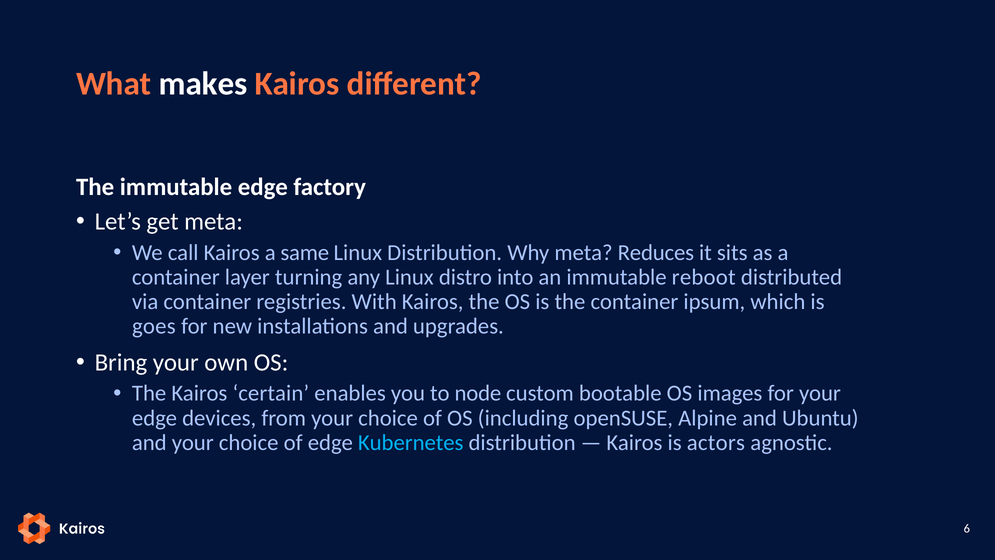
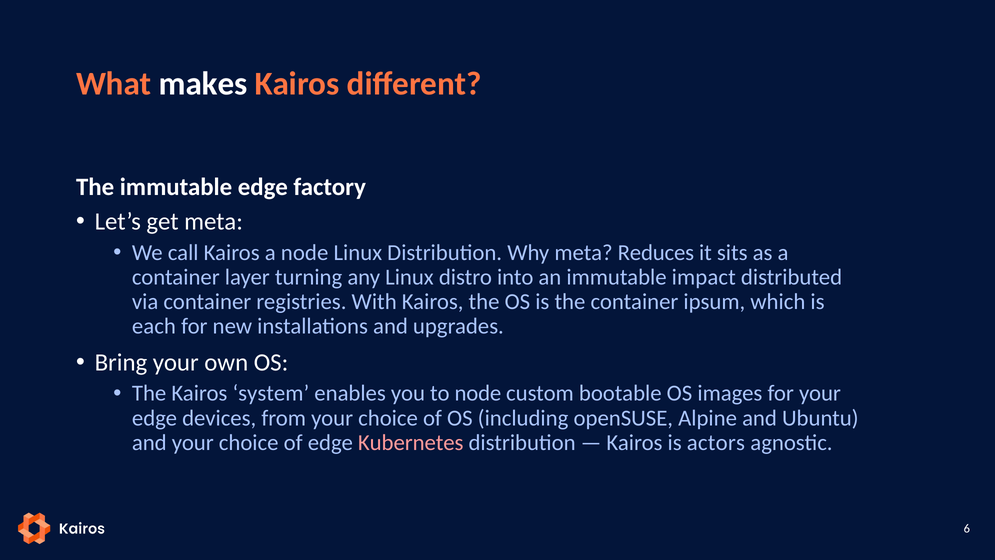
a same: same -> node (305, 252)
reboot: reboot -> impact (704, 277)
goes: goes -> each (154, 326)
certain: certain -> system (271, 393)
Kubernetes colour: light blue -> pink (411, 442)
